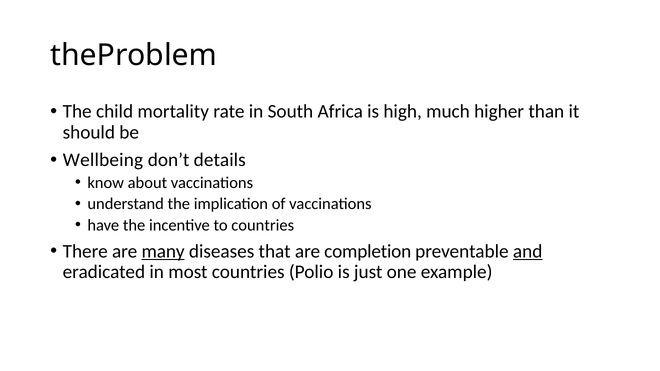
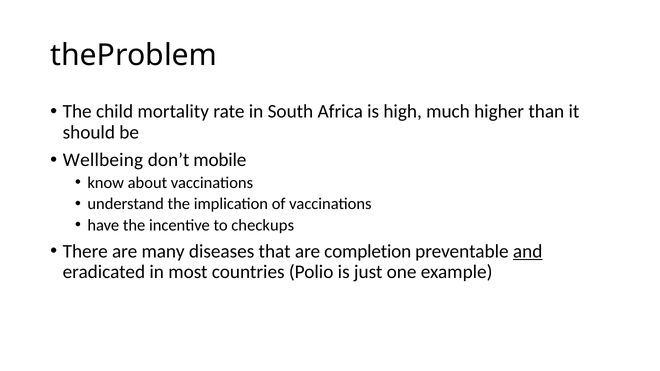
details: details -> mobile (220, 160)
to countries: countries -> checkups (263, 225)
many underline: present -> none (163, 251)
